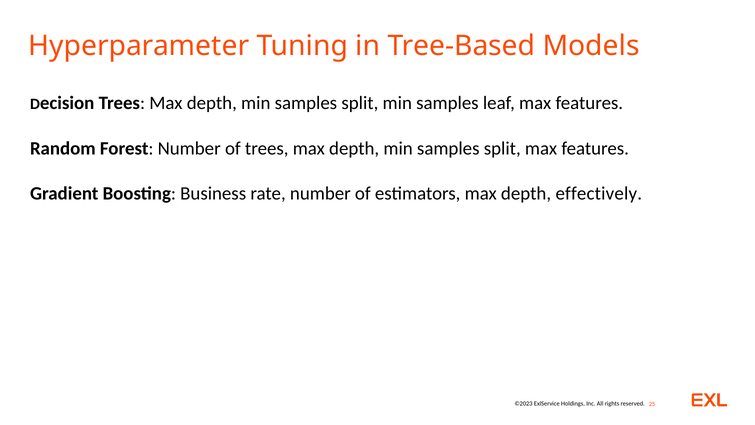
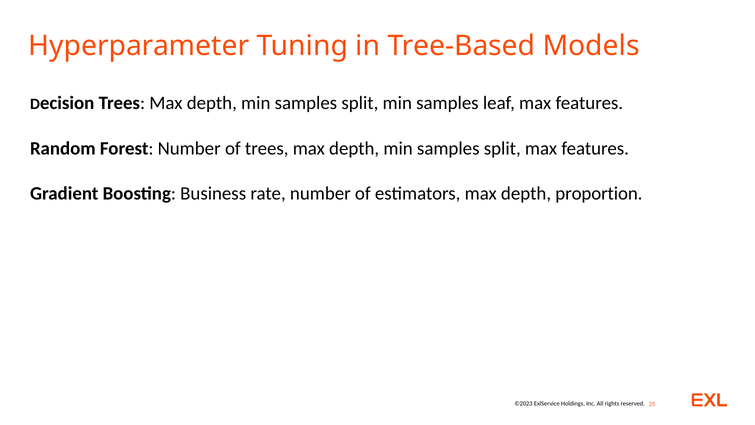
effectively: effectively -> proportion (599, 193)
